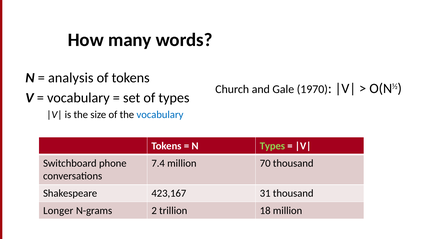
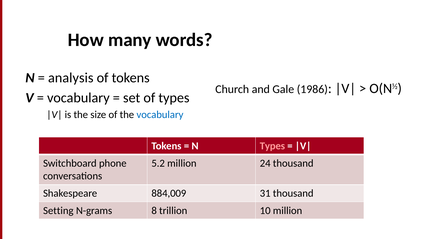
1970: 1970 -> 1986 (312, 89)
Types colour: light green -> pink (272, 146)
7.4: 7.4 -> 5.2 (158, 163)
70: 70 -> 24 (265, 163)
423,167: 423,167 -> 884,009 (169, 193)
Longer: Longer -> Setting (58, 210)
2: 2 -> 8 (154, 210)
18: 18 -> 10 (265, 210)
